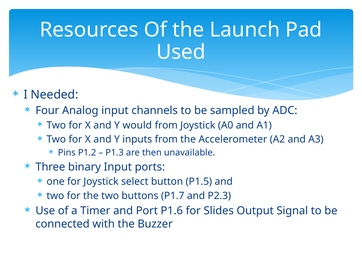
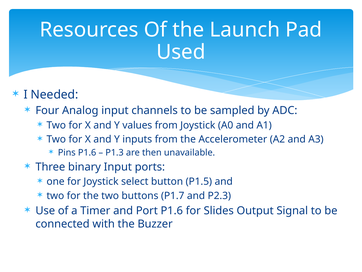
would: would -> values (137, 125)
Pins P1.2: P1.2 -> P1.6 (87, 152)
